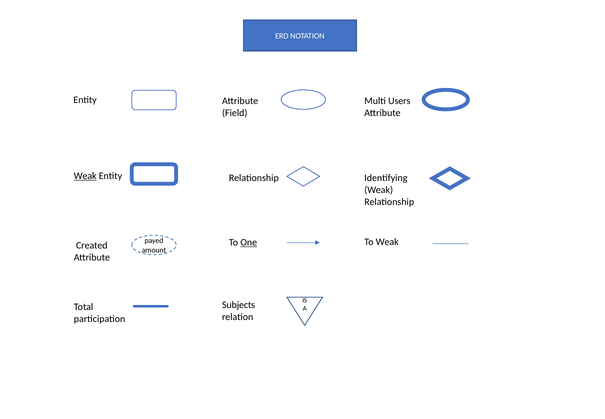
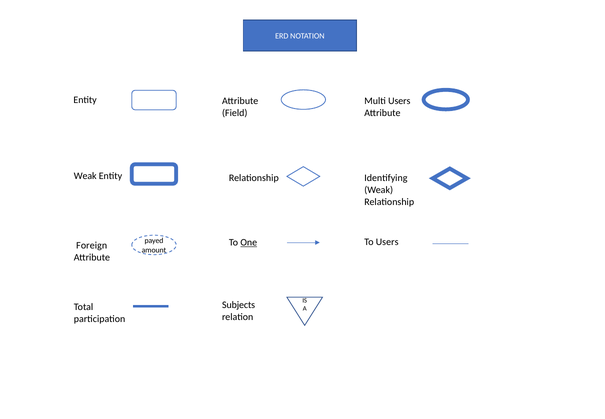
Weak underline: present -> none (85, 176)
To Weak: Weak -> Users (387, 242)
Created: Created -> Foreign (92, 246)
